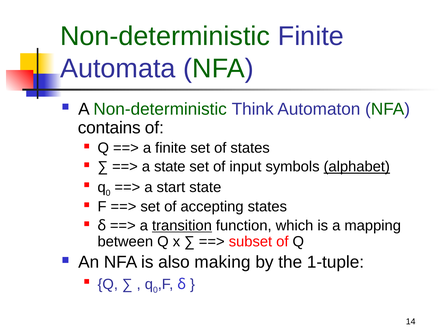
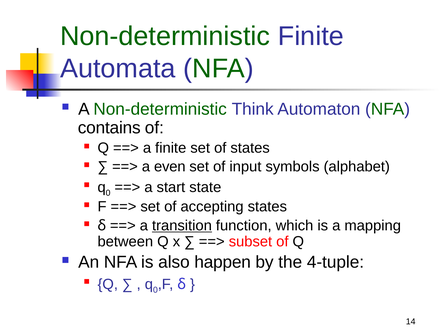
a state: state -> even (170, 167)
alphabet underline: present -> none (357, 167)
making: making -> happen (223, 262)
1-tuple: 1-tuple -> 4-tuple (335, 262)
